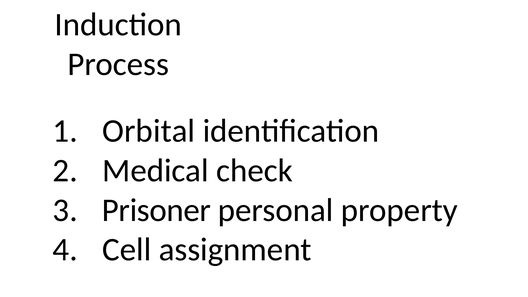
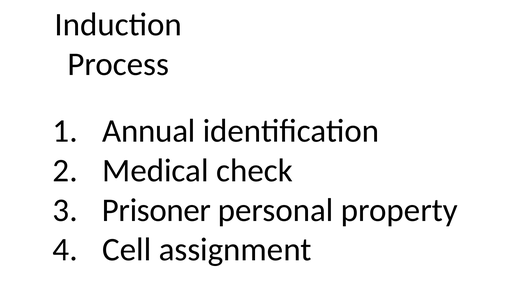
Orbital: Orbital -> Annual (149, 131)
